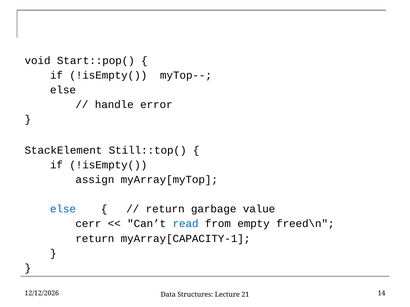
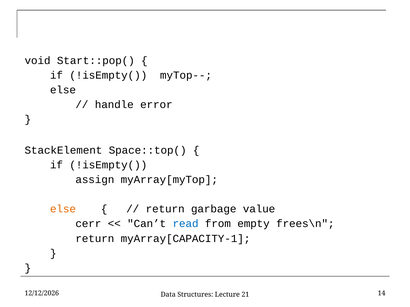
Still::top(: Still::top( -> Space::top( (148, 150)
else colour: blue -> orange (63, 209)
freed\n: freed\n -> frees\n (305, 224)
